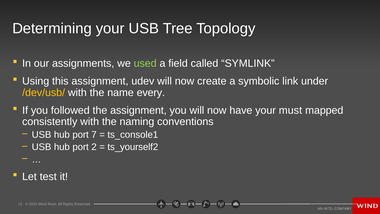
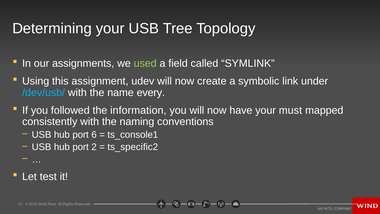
/dev/usb/ colour: yellow -> light blue (44, 92)
the assignment: assignment -> information (138, 110)
7: 7 -> 6 (94, 135)
ts_yourself2: ts_yourself2 -> ts_specific2 (133, 147)
